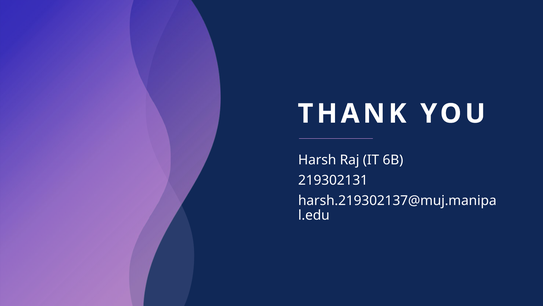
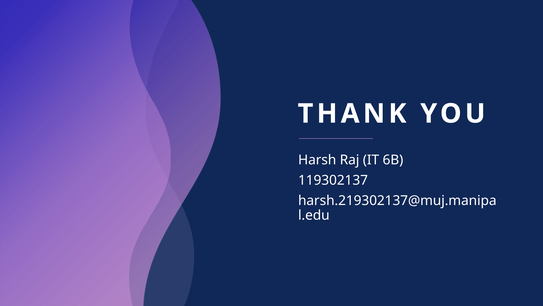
219302131: 219302131 -> 119302137 (333, 180)
